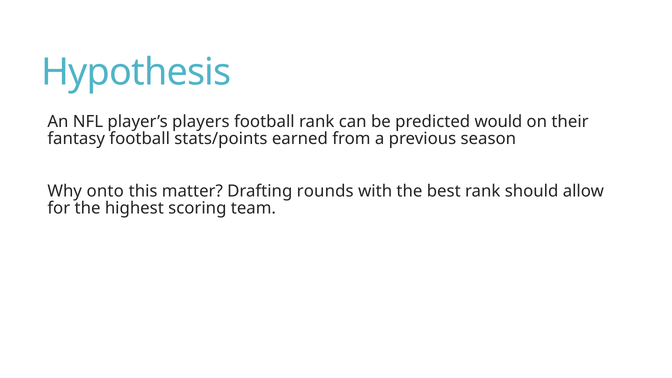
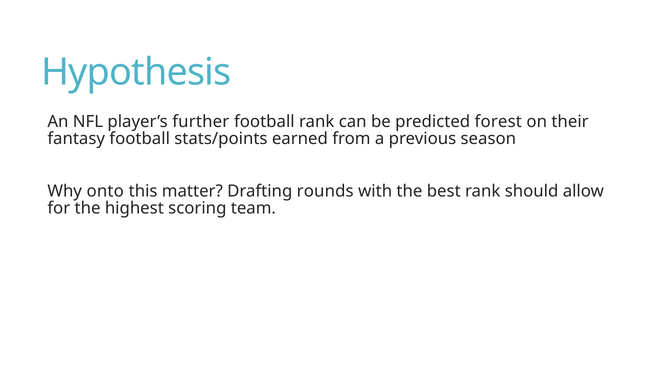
players: players -> further (201, 122)
would: would -> forest (498, 122)
